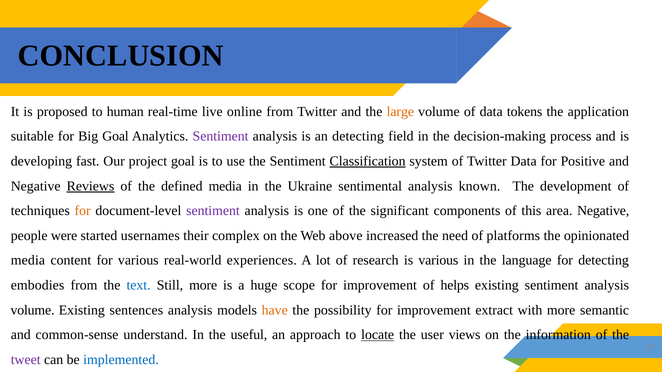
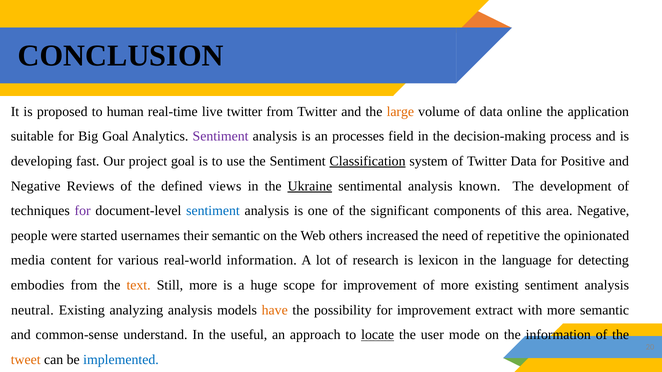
live online: online -> twitter (245, 112)
tokens: tokens -> online (525, 112)
an detecting: detecting -> processes (358, 137)
Reviews underline: present -> none (91, 186)
defined media: media -> views (225, 186)
Ukraine underline: none -> present (310, 186)
for colour: orange -> purple (83, 211)
sentiment colour: purple -> blue (213, 211)
their complex: complex -> semantic (236, 236)
above: above -> others (346, 236)
platforms: platforms -> repetitive (513, 236)
real-world experiences: experiences -> information (262, 261)
is various: various -> lexicon (438, 261)
text colour: blue -> orange (139, 285)
of helps: helps -> more (455, 285)
volume: volume -> neutral (32, 310)
sentences: sentences -> analyzing (136, 310)
views: views -> mode (464, 335)
tweet colour: purple -> orange (26, 360)
